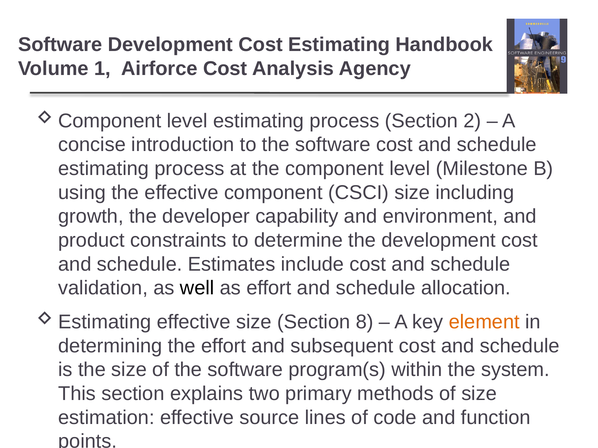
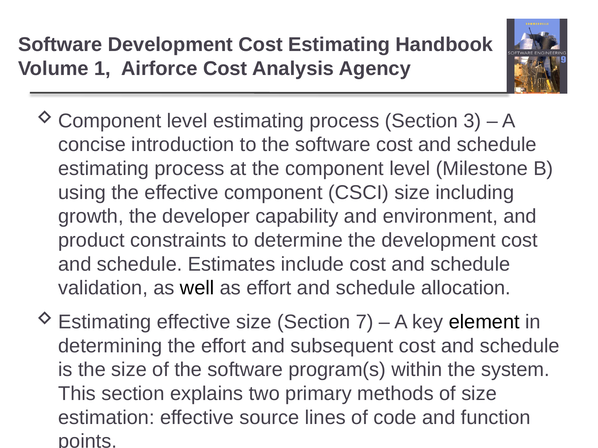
2: 2 -> 3 (472, 121)
8: 8 -> 7 (365, 322)
element colour: orange -> black (484, 322)
